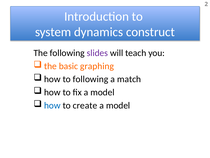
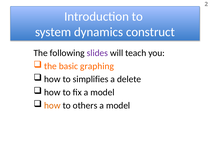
to following: following -> simplifies (91, 79)
match: match -> delete (129, 79)
how colour: blue -> orange (52, 105)
create: create -> others (85, 105)
